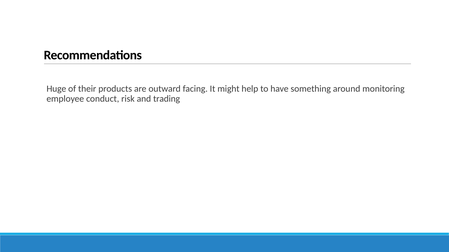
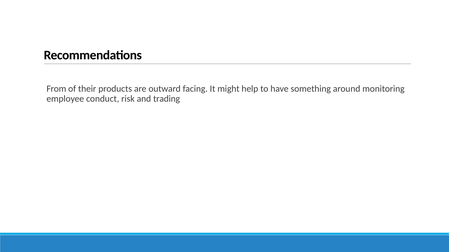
Huge: Huge -> From (56, 89)
